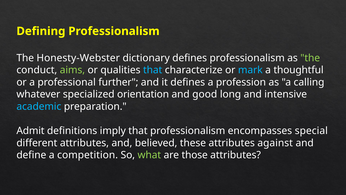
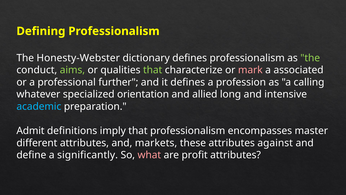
that colour: light blue -> light green (153, 70)
mark colour: light blue -> pink (250, 70)
thoughtful: thoughtful -> associated (299, 70)
good: good -> allied (205, 94)
special: special -> master (311, 131)
believed: believed -> markets (156, 143)
competition: competition -> significantly (88, 155)
what colour: light green -> pink (149, 155)
those: those -> profit (195, 155)
